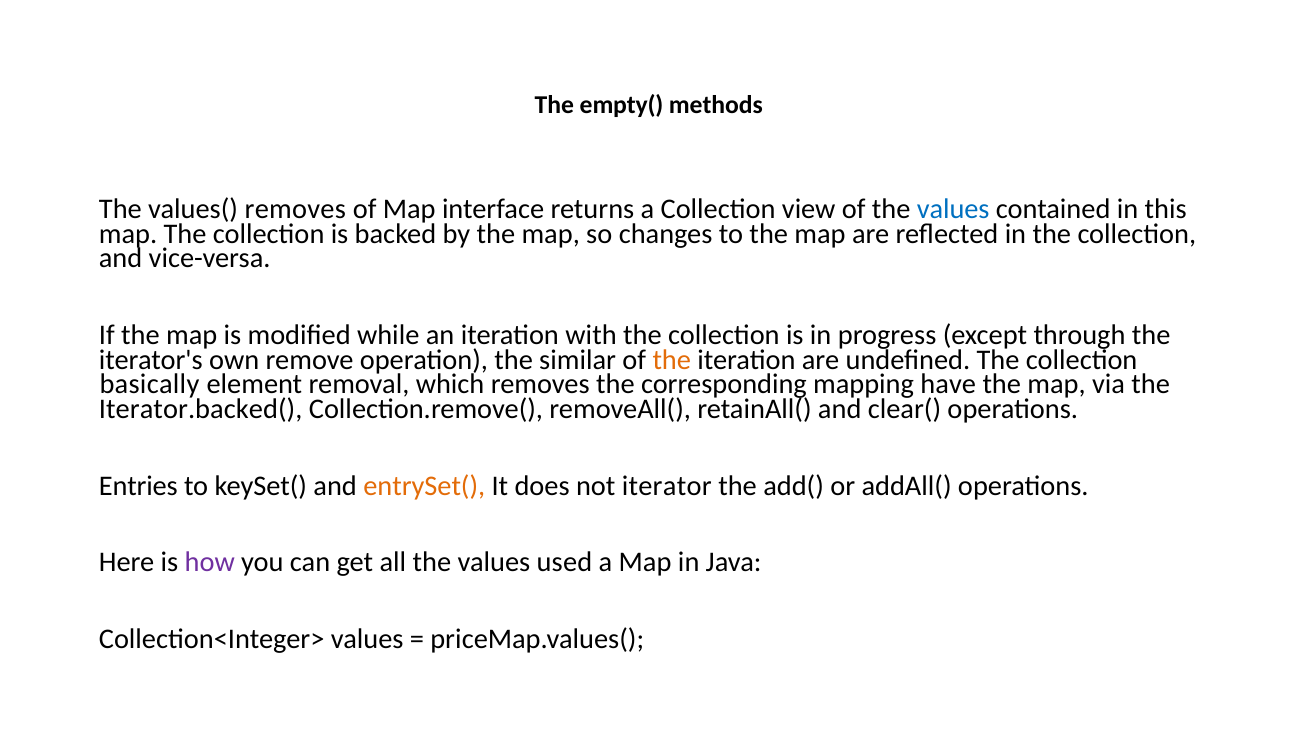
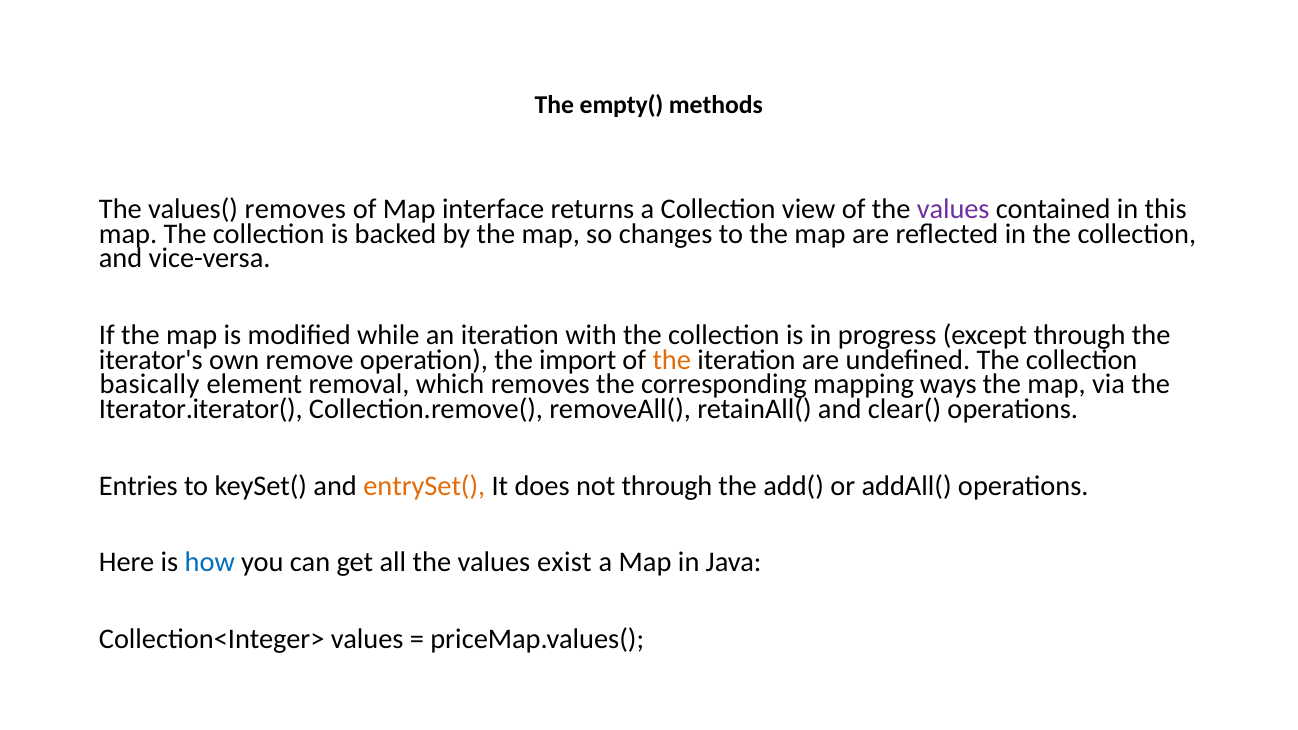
values colour: blue -> purple (953, 209)
similar: similar -> import (578, 360)
have: have -> ways (948, 384)
Iterator.backed(: Iterator.backed( -> Iterator.iterator( (201, 409)
not iterator: iterator -> through (667, 486)
how colour: purple -> blue (210, 563)
used: used -> exist (564, 563)
